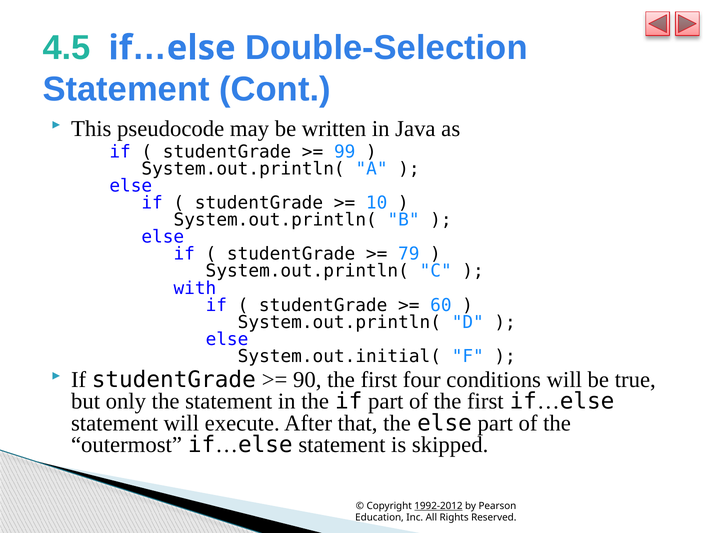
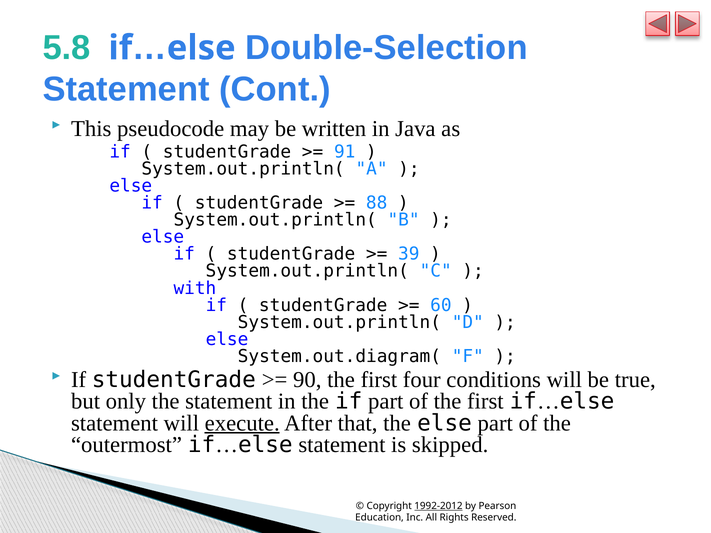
4.5: 4.5 -> 5.8 (67, 48)
99: 99 -> 91 (345, 152)
10: 10 -> 88 (377, 203)
79: 79 -> 39 (409, 254)
System.out.initial(: System.out.initial( -> System.out.diagram( (339, 357)
execute underline: none -> present (242, 423)
